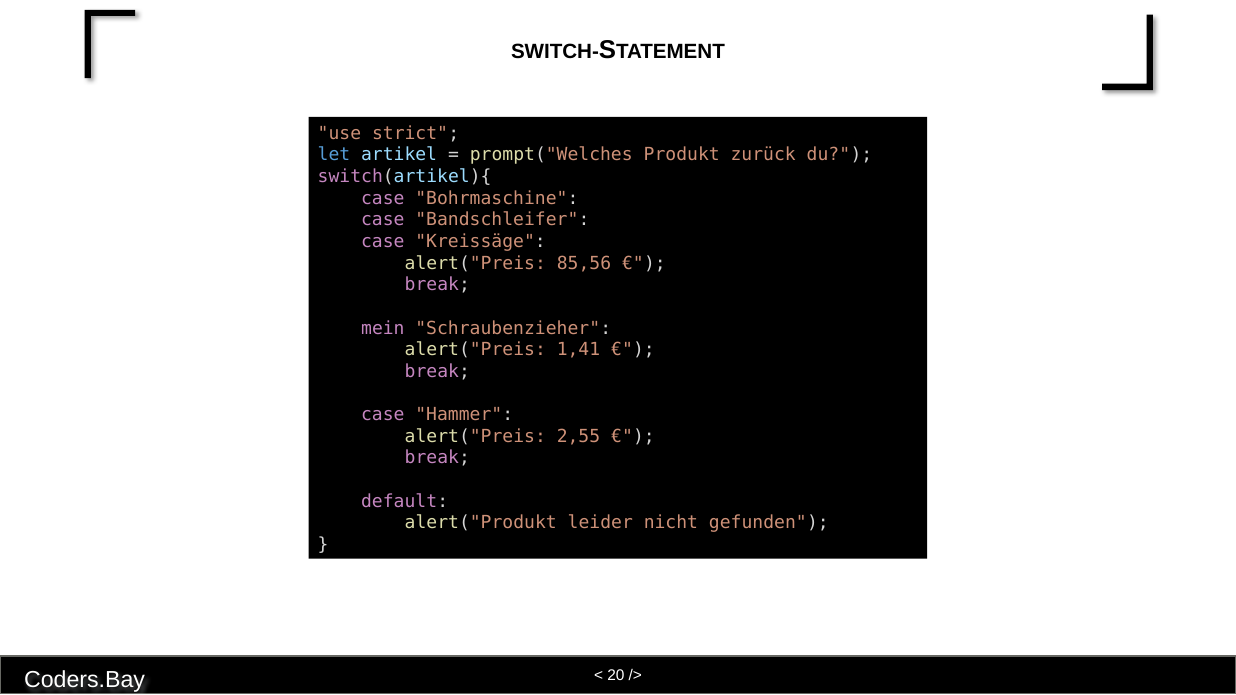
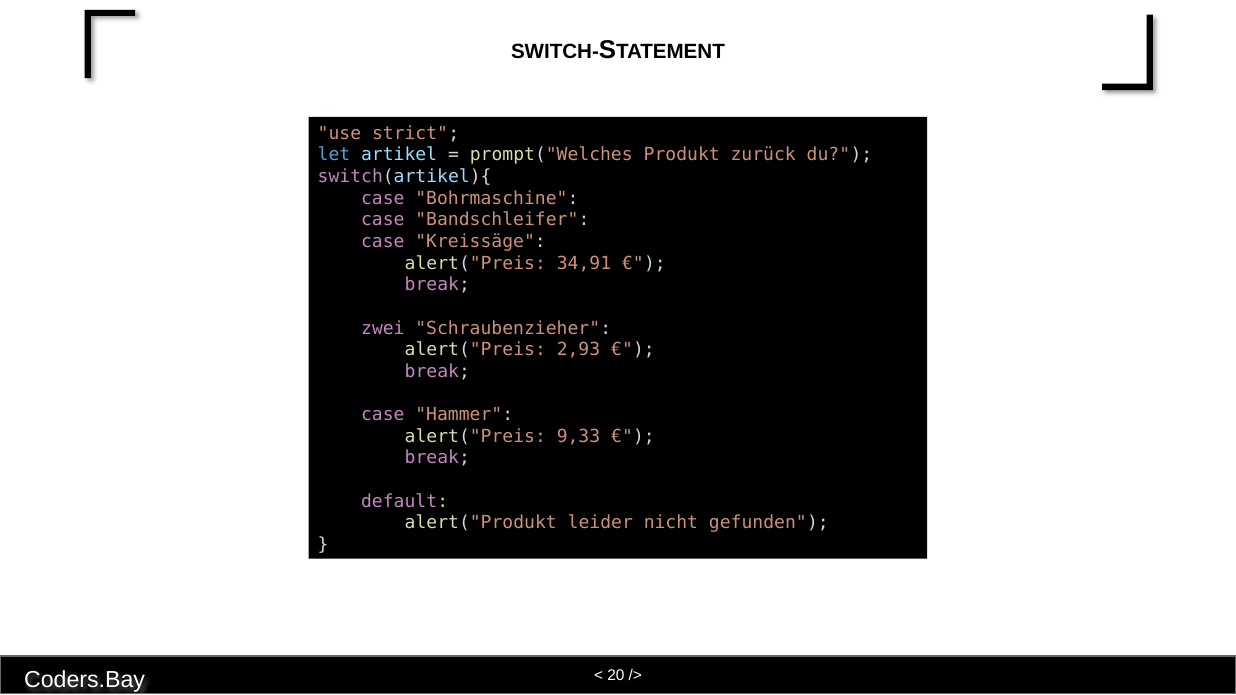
85,56: 85,56 -> 34,91 (584, 263)
mein: mein -> zwei (383, 328)
1,41: 1,41 -> 2,93 (578, 350)
2,55: 2,55 -> 9,33 (578, 436)
